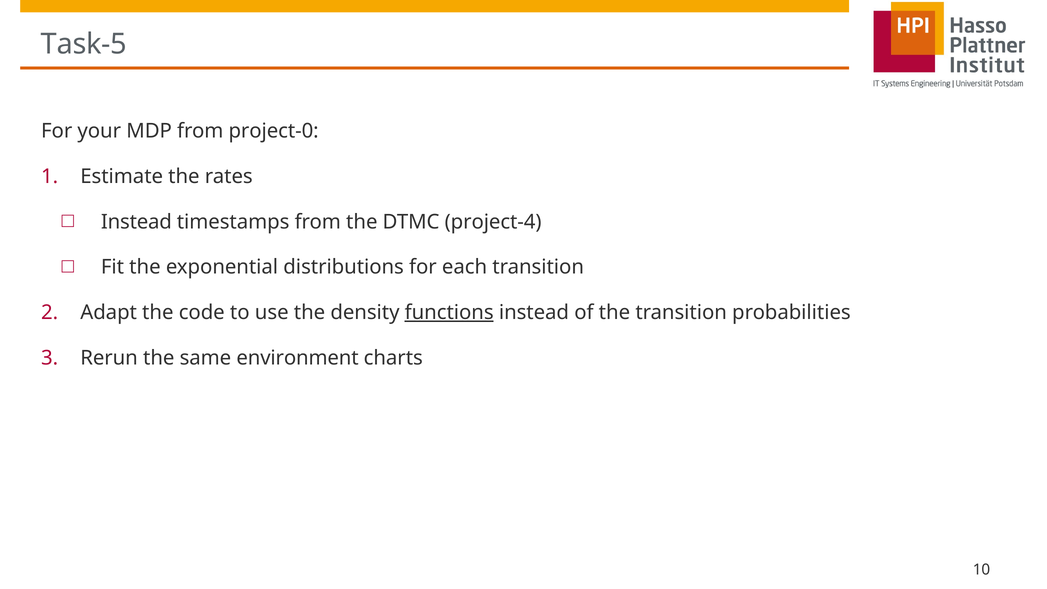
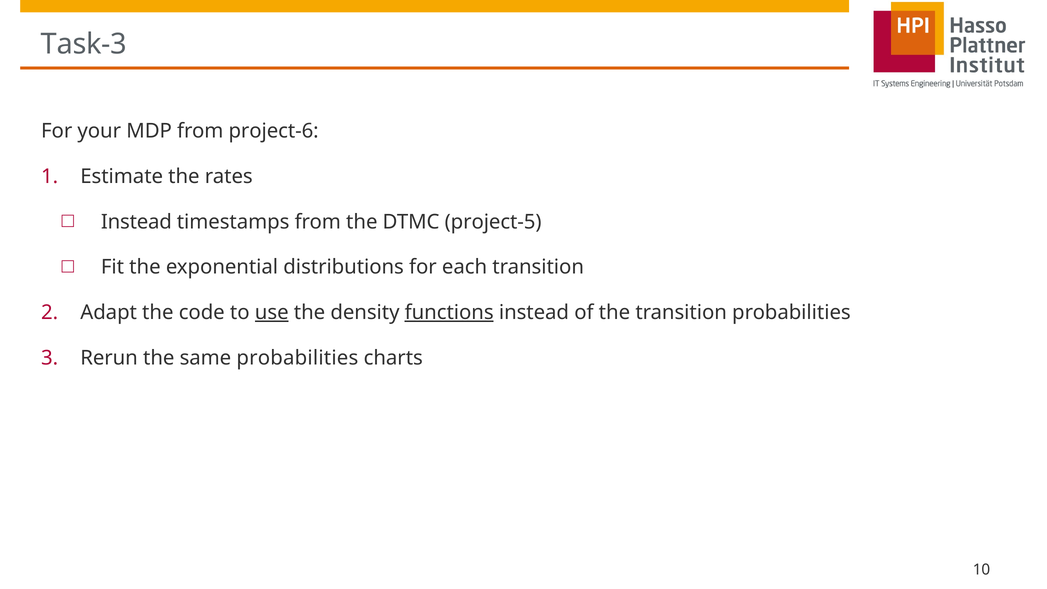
Task-5: Task-5 -> Task-3 (84, 44)
project-0: project-0 -> project-6 (274, 131)
project-4: project-4 -> project-5 (493, 222)
use underline: none -> present (272, 312)
same environment: environment -> probabilities (297, 358)
